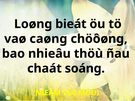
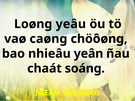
bieát: bieát -> yeâu (71, 24)
thöù: thöù -> yeân (89, 54)
